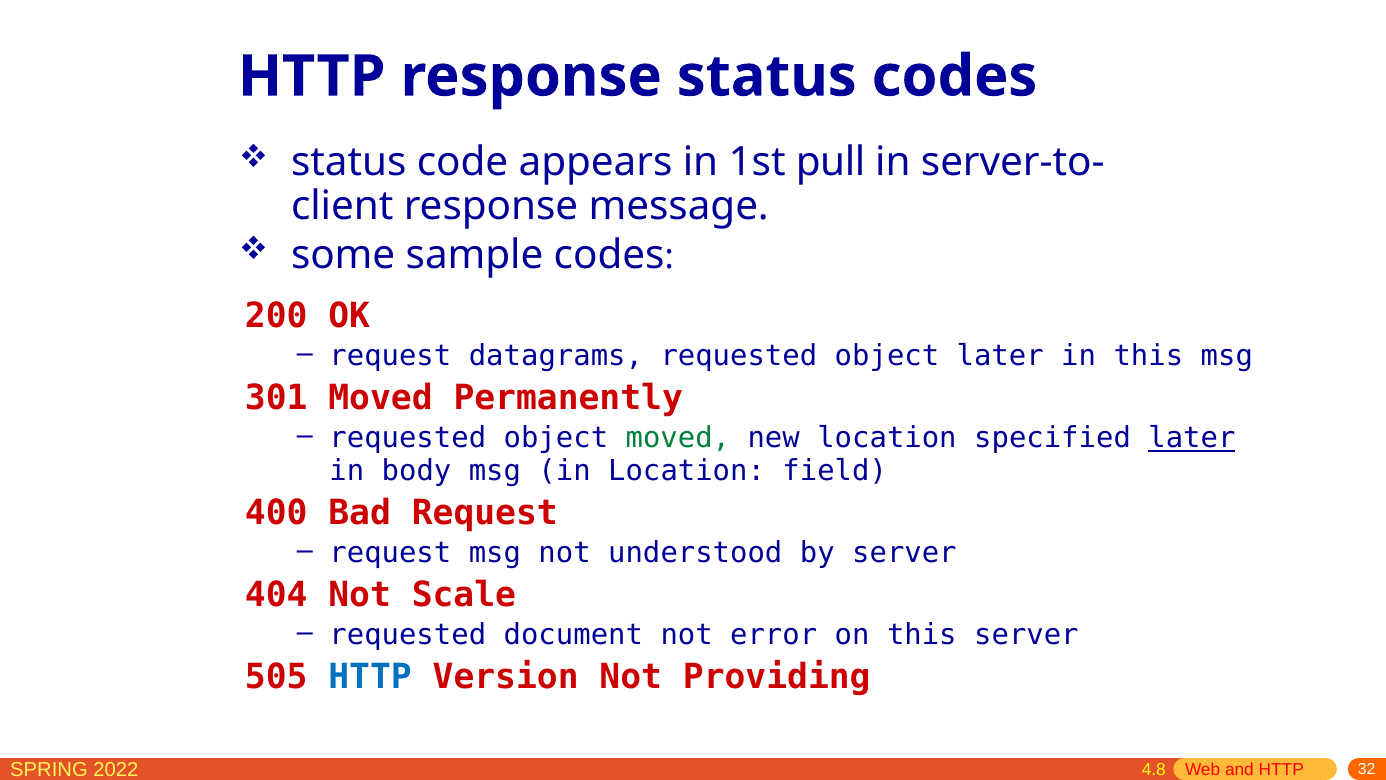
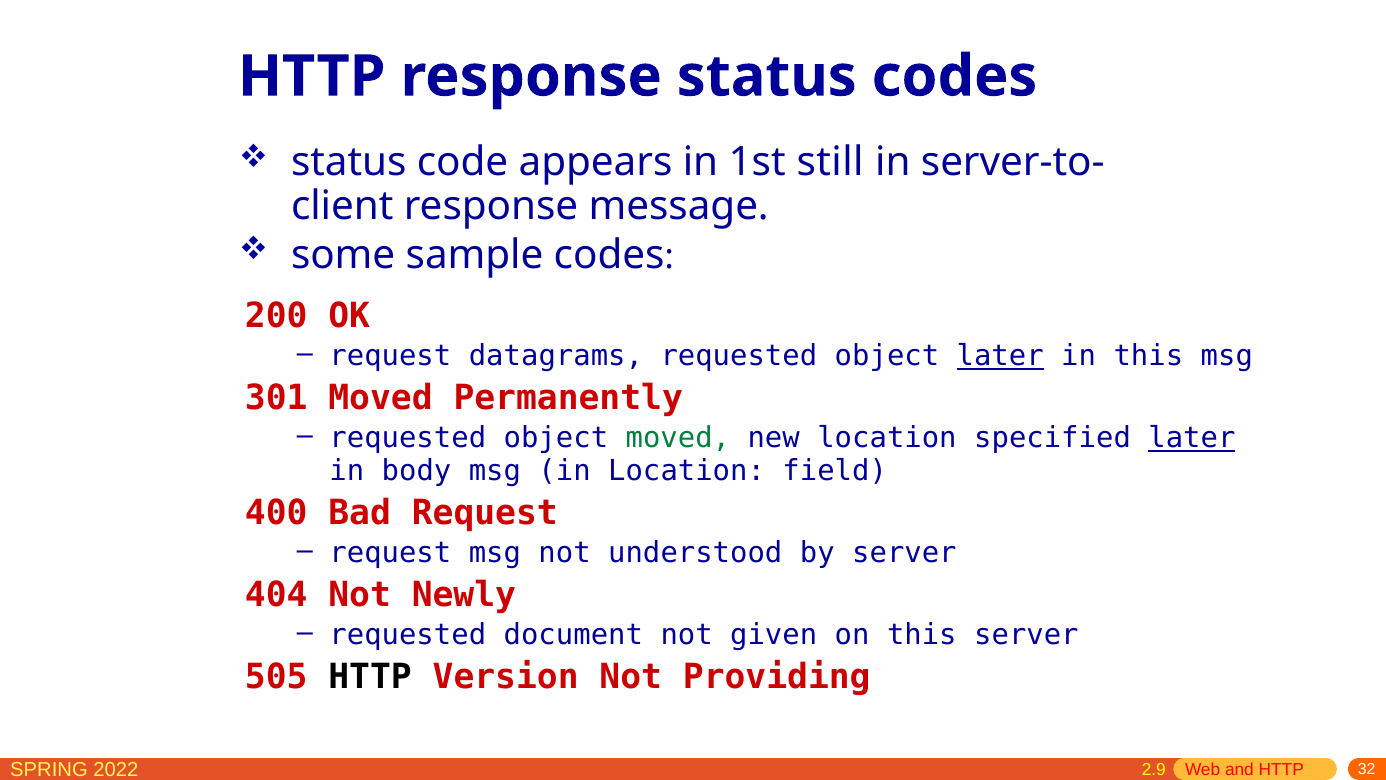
pull: pull -> still (830, 162)
later underline: none -> present (1000, 356)
Scale: Scale -> Newly (464, 595)
error: error -> given (774, 635)
HTTP colour: blue -> black (370, 677)
4.8: 4.8 -> 2.9 (1154, 770)
